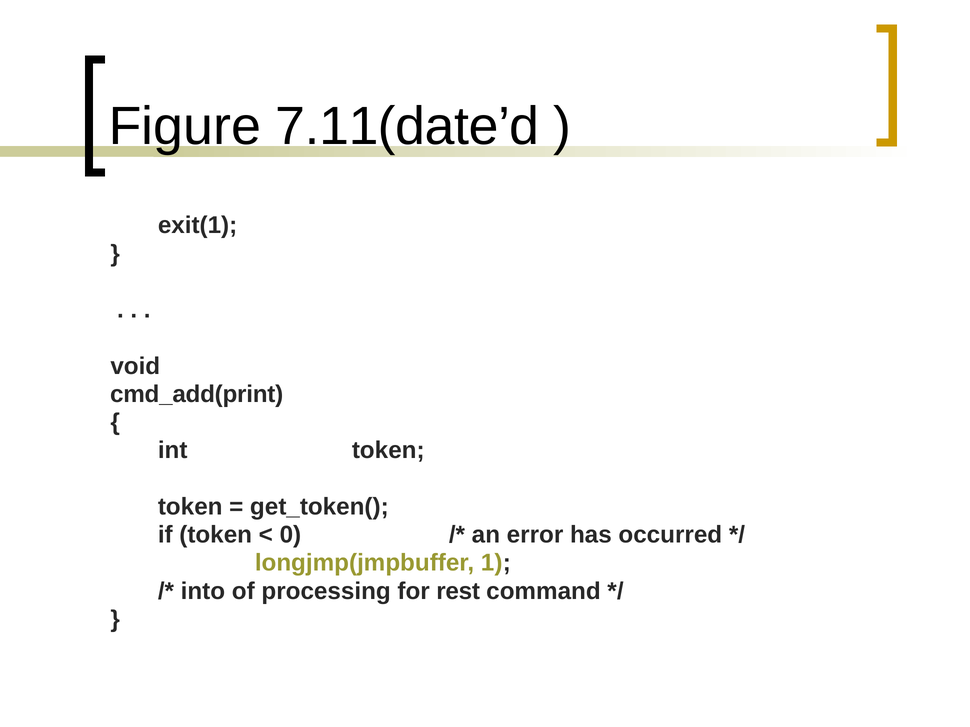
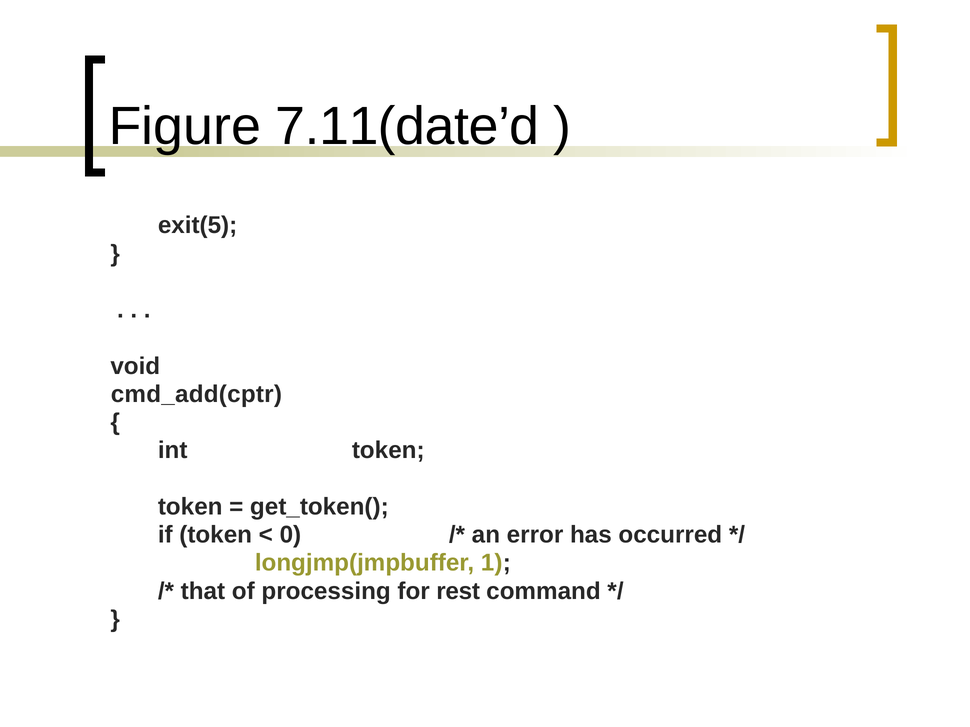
exit(1: exit(1 -> exit(5 (198, 226)
cmd_add(print: cmd_add(print -> cmd_add(cptr (196, 394)
into: into -> that (203, 591)
